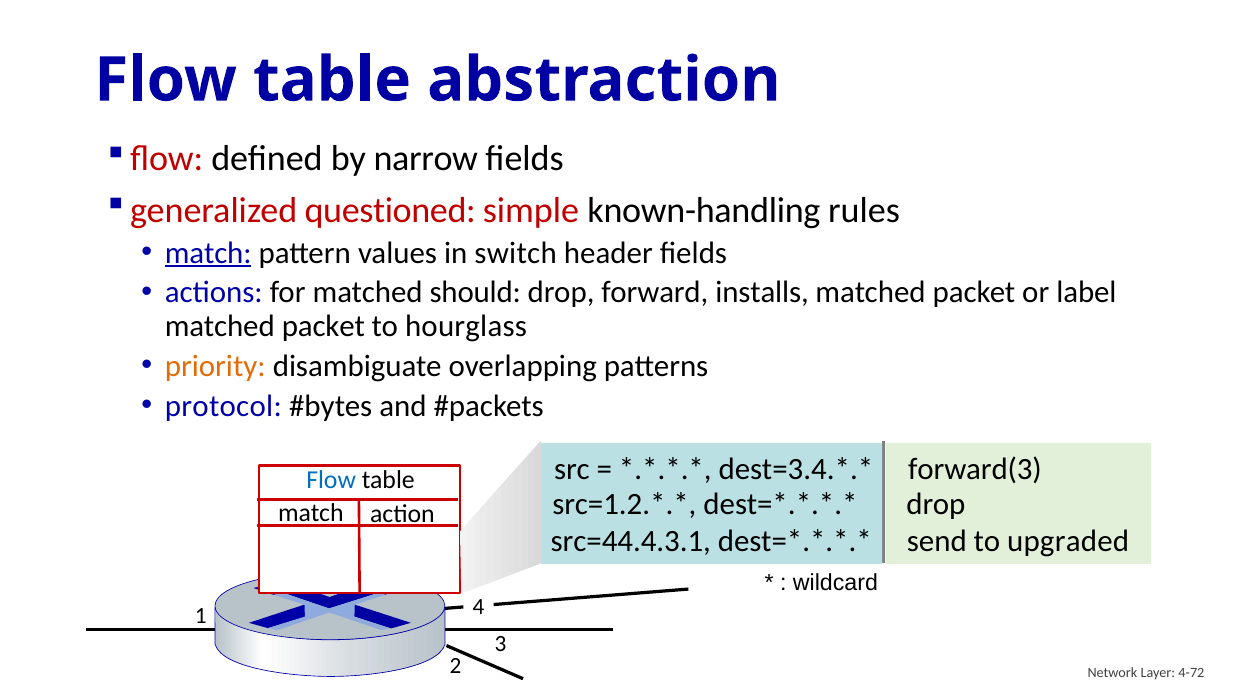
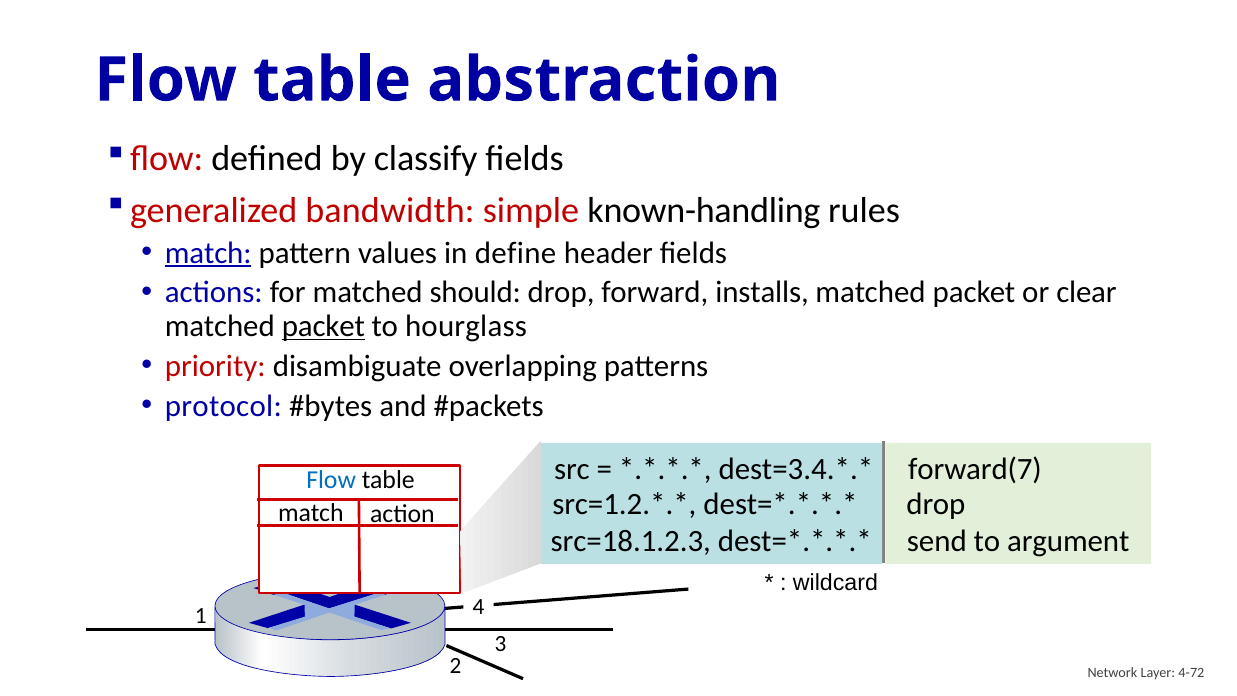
narrow: narrow -> classify (426, 158)
questioned: questioned -> bandwidth (390, 210)
switch: switch -> define (516, 253)
label: label -> clear (1086, 293)
packet underline: none -> present (323, 326)
priority colour: orange -> red (215, 366)
forward(3: forward(3 -> forward(7 (975, 469)
src=44.4.3.1: src=44.4.3.1 -> src=18.1.2.3 (631, 542)
upgraded: upgraded -> argument (1068, 542)
